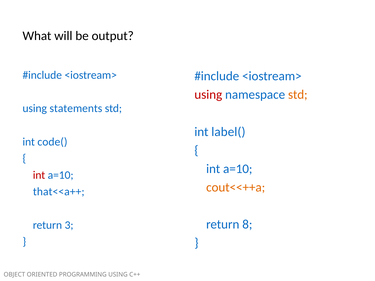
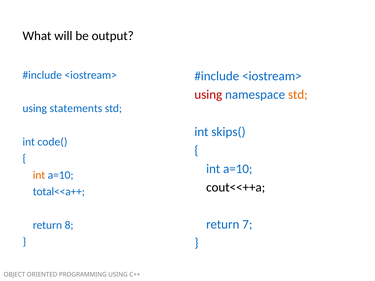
label(: label( -> skips( (228, 132)
int colour: red -> orange (39, 175)
cout<<++a colour: orange -> black (236, 187)
that<<a++: that<<a++ -> total<<a++ (59, 192)
8: 8 -> 7 (247, 225)
3: 3 -> 8 (69, 225)
